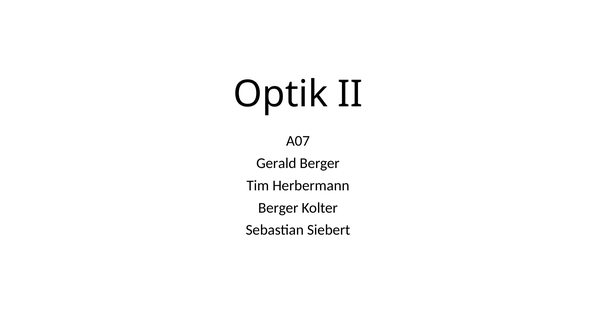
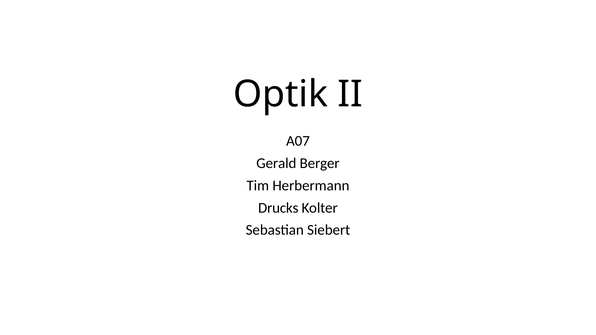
Berger: Berger -> Drucks (278, 208)
